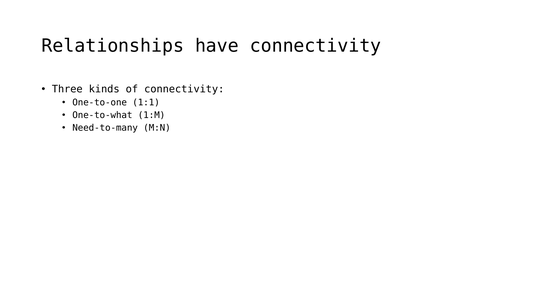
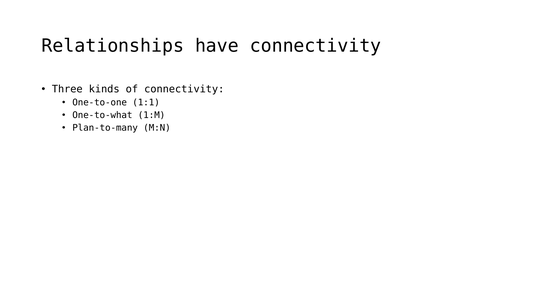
Need-to-many: Need-to-many -> Plan-to-many (105, 128)
